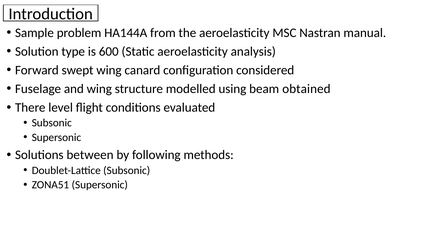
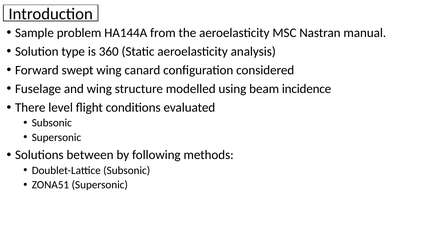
600: 600 -> 360 (109, 51)
obtained: obtained -> incidence (307, 89)
